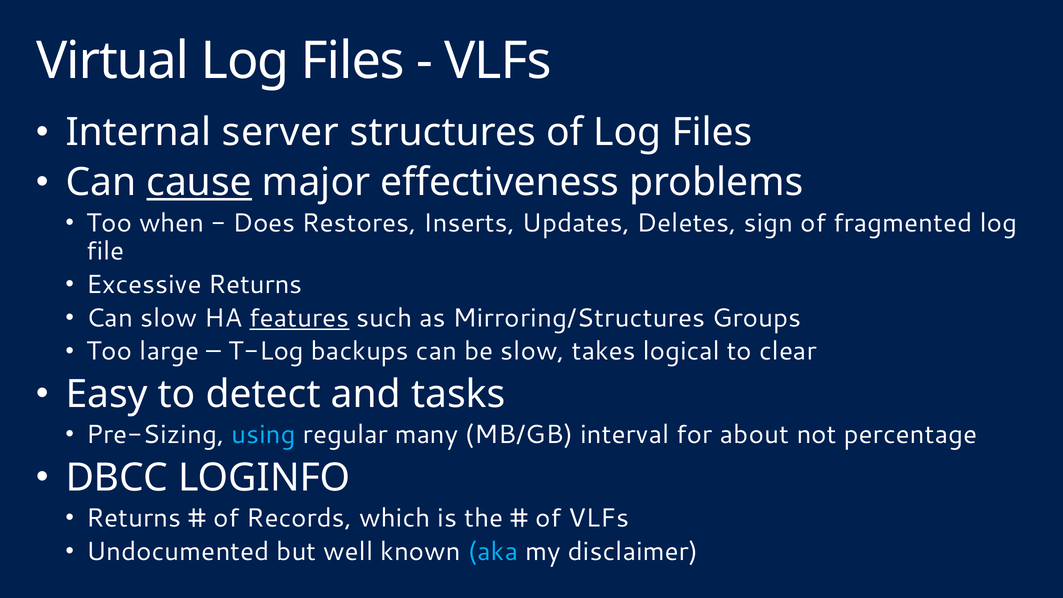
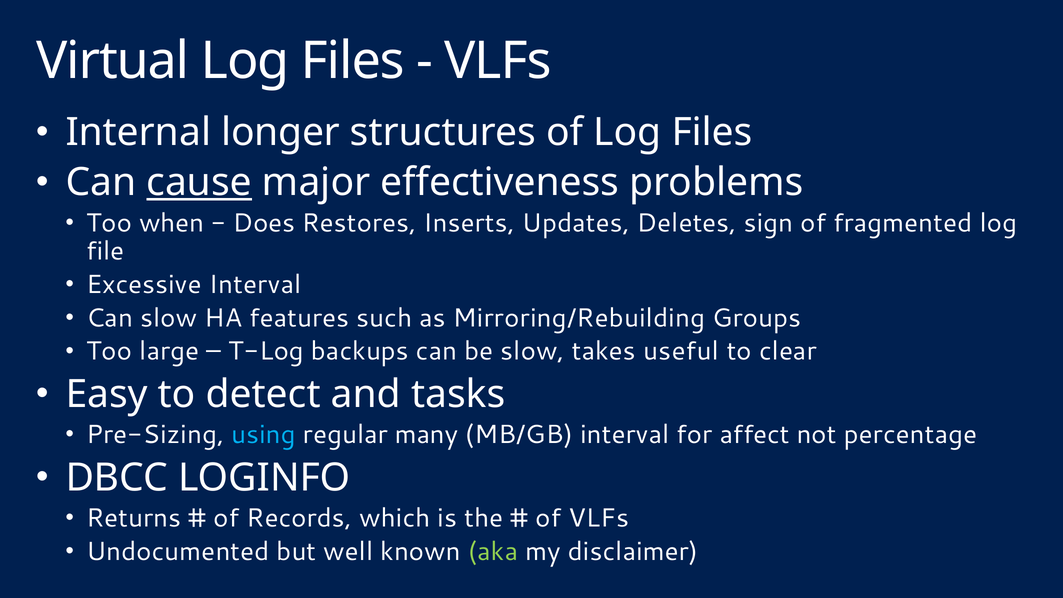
server: server -> longer (281, 133)
Excessive Returns: Returns -> Interval (255, 285)
features underline: present -> none (299, 318)
Mirroring/Structures: Mirroring/Structures -> Mirroring/Rebuilding (579, 318)
logical: logical -> useful (681, 351)
about: about -> affect (755, 435)
aka colour: light blue -> light green (493, 551)
